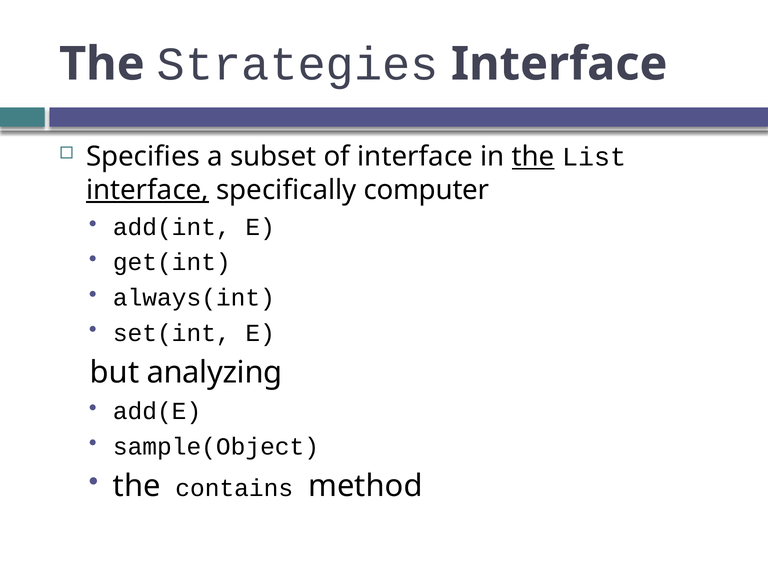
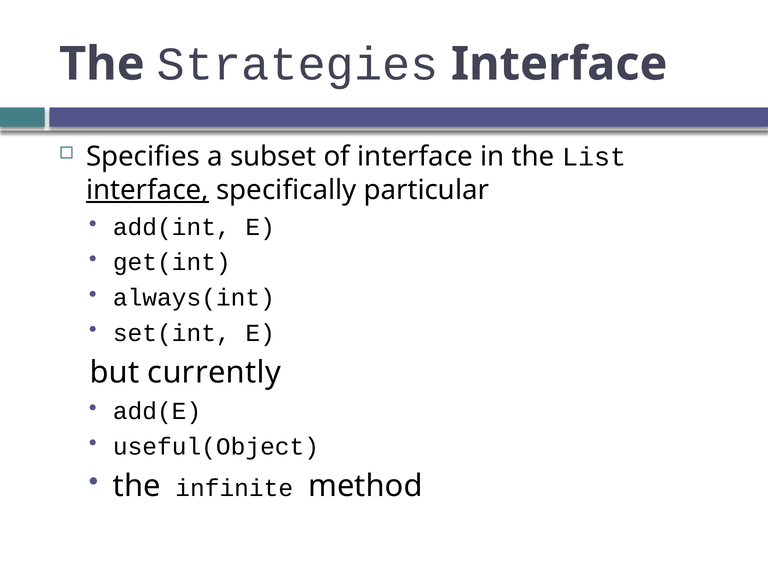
the underline: present -> none (533, 157)
computer: computer -> particular (426, 190)
analyzing: analyzing -> currently (214, 372)
sample(Object: sample(Object -> useful(Object (216, 446)
contains: contains -> infinite (234, 488)
